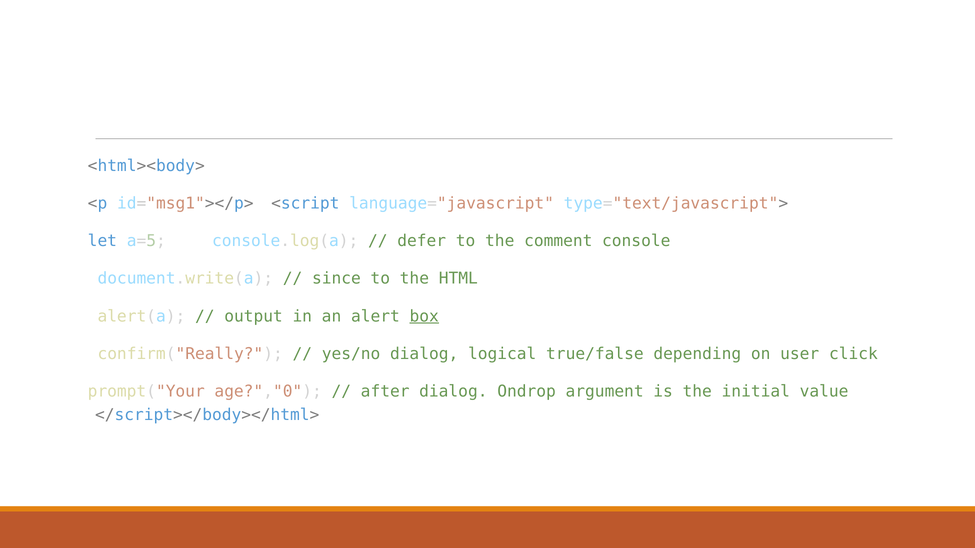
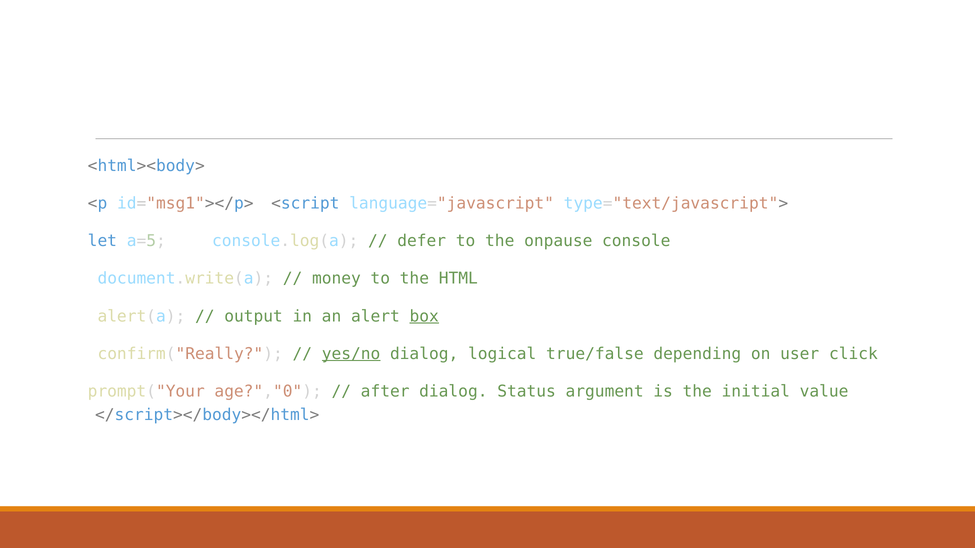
comment: comment -> onpause (558, 241)
since: since -> money (336, 279)
yes/no underline: none -> present (351, 354)
Ondrop: Ondrop -> Status (527, 392)
